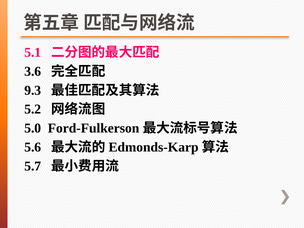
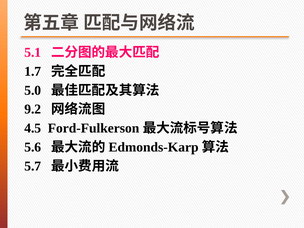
3.6: 3.6 -> 1.7 (33, 71)
9.3: 9.3 -> 5.0 (33, 90)
5.2: 5.2 -> 9.2 (33, 109)
5.0: 5.0 -> 4.5 (33, 128)
